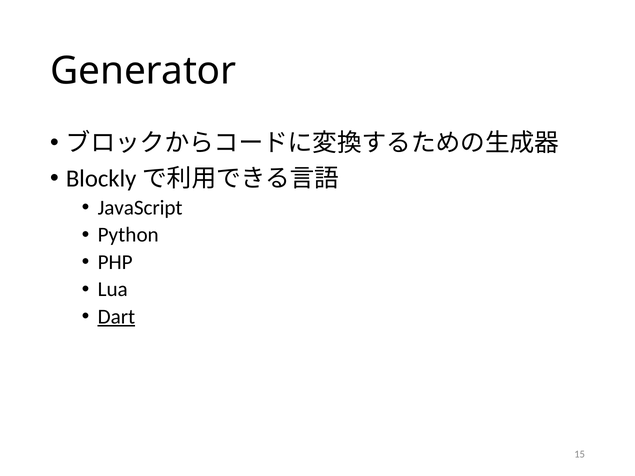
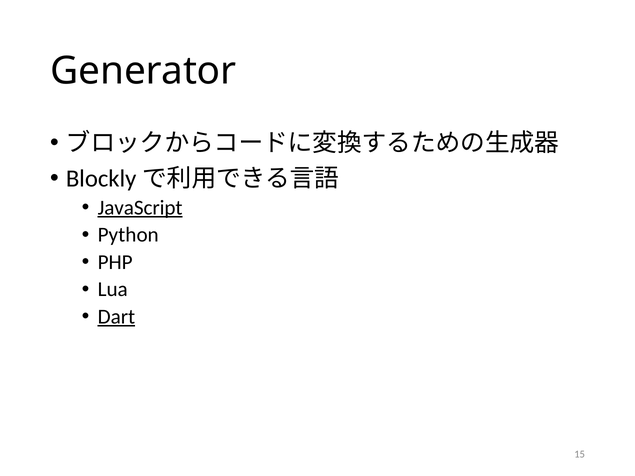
JavaScript underline: none -> present (140, 208)
